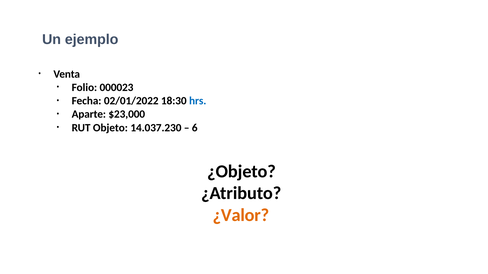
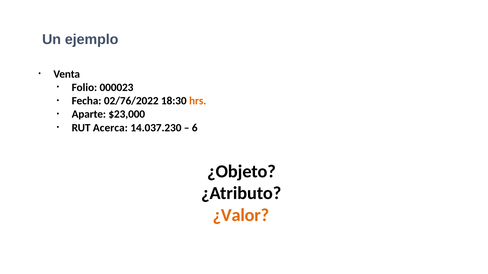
02/01/2022: 02/01/2022 -> 02/76/2022 (131, 101)
hrs colour: blue -> orange (198, 101)
Objeto: Objeto -> Acerca (110, 128)
